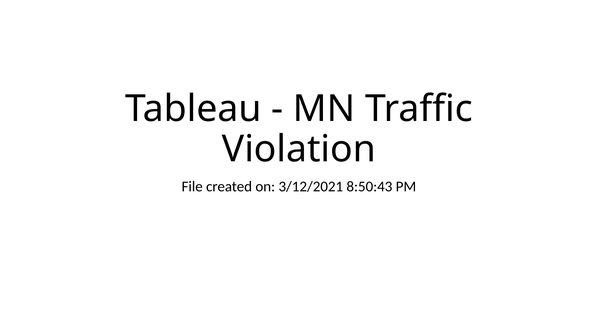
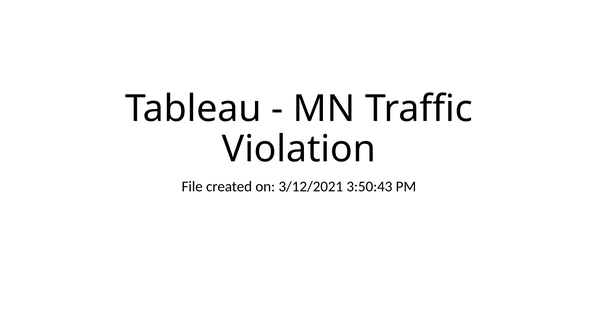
8:50:43: 8:50:43 -> 3:50:43 (369, 187)
